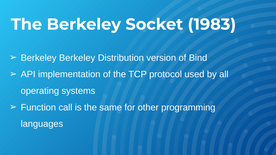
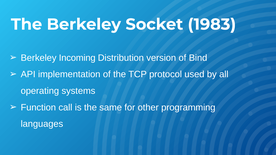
Berkeley Berkeley: Berkeley -> Incoming (77, 58)
